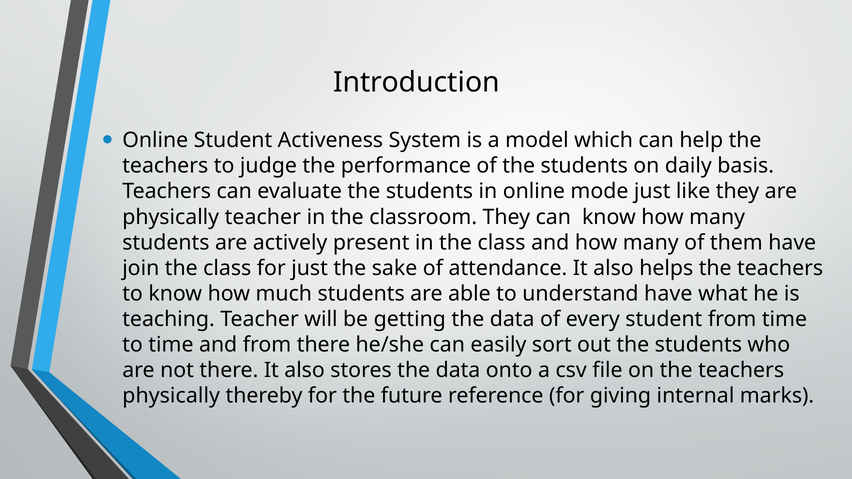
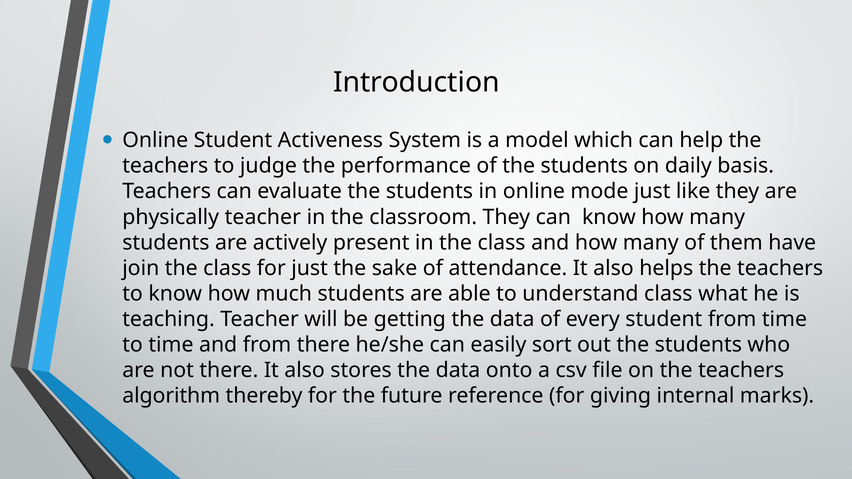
understand have: have -> class (668, 294)
physically: physically -> algorithm (171, 396)
